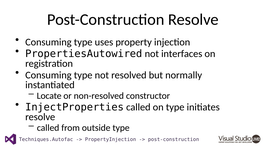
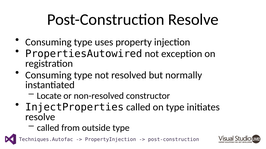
interfaces: interfaces -> exception (182, 54)
